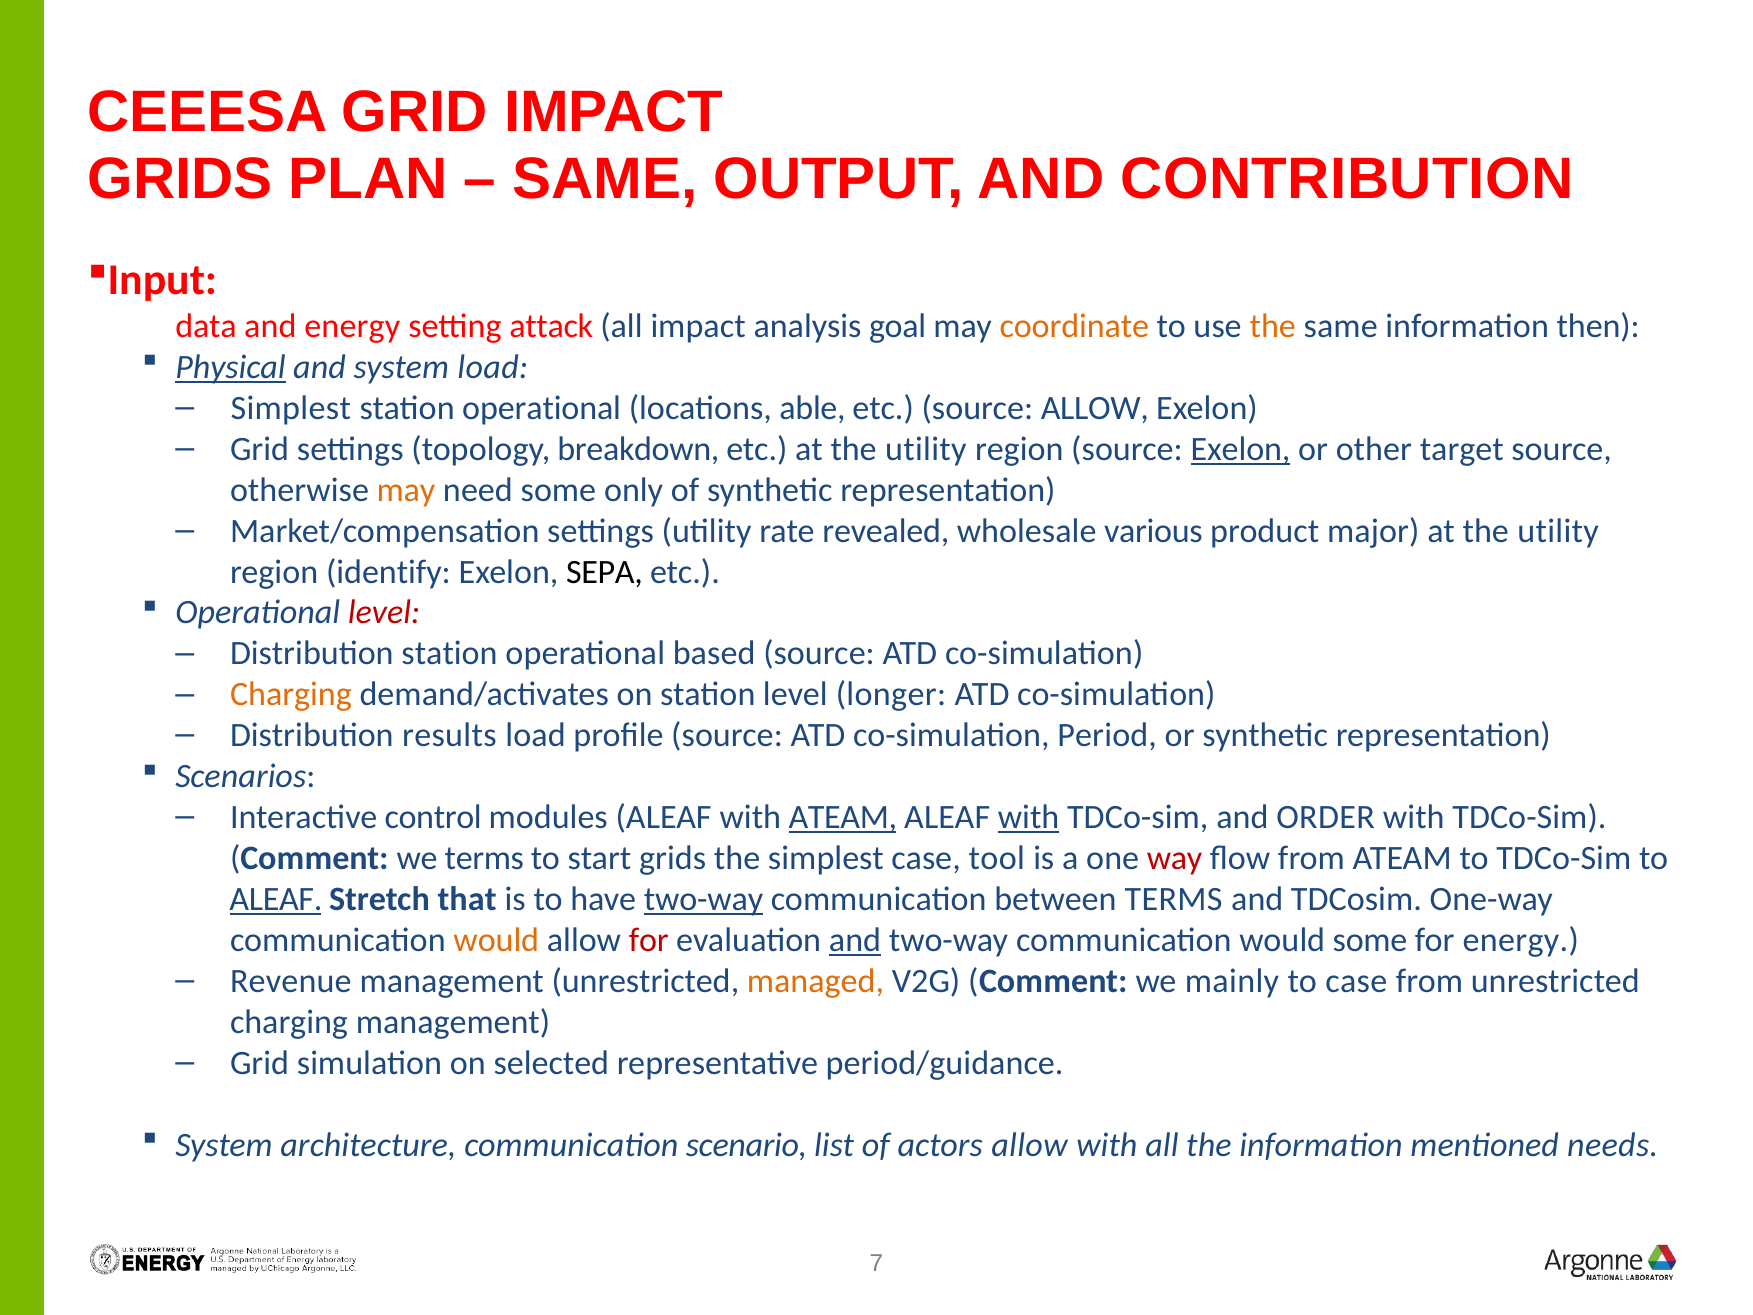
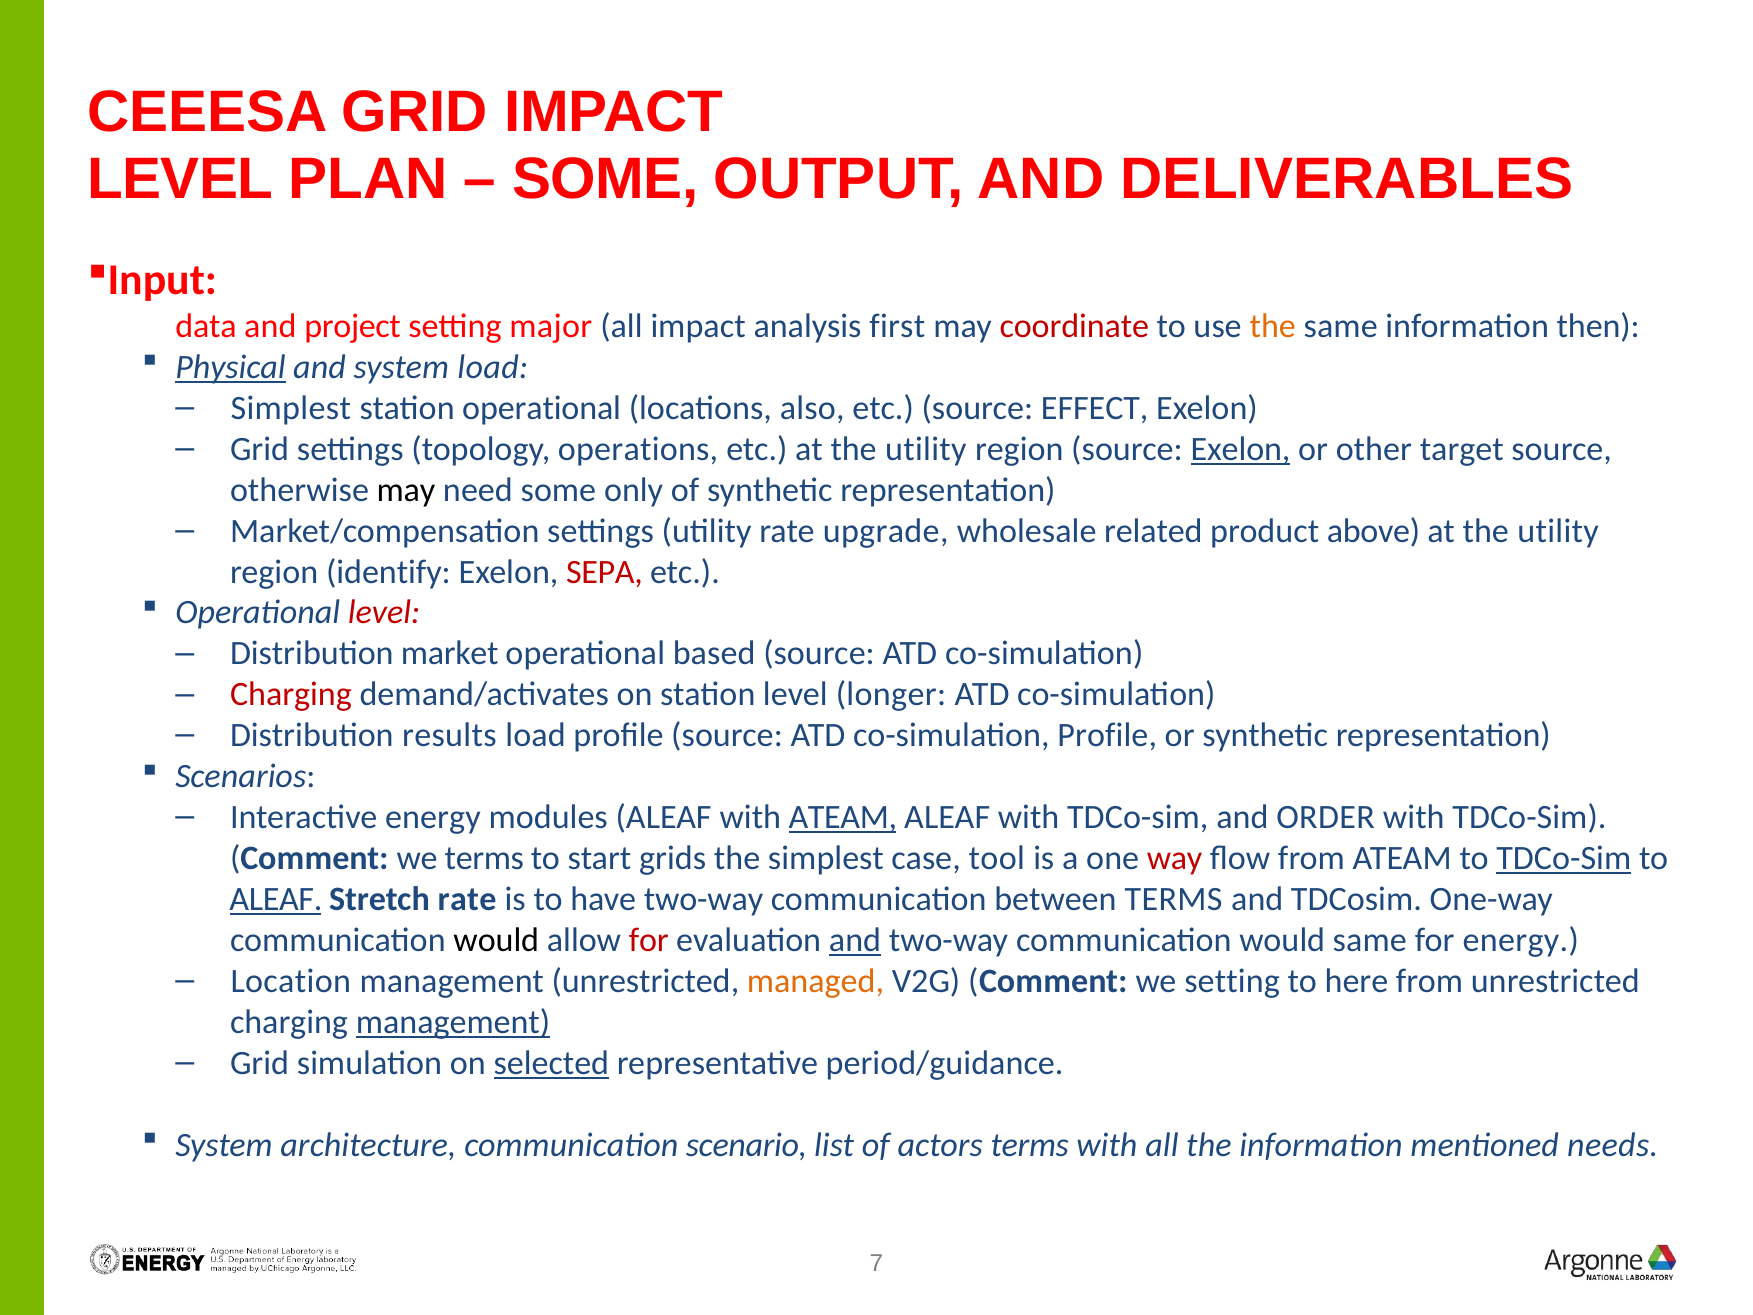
GRIDS: GRIDS -> LEVEL (180, 179)
SAME: SAME -> SOME (605, 179)
CONTRIBUTION: CONTRIBUTION -> DELIVERABLES (1347, 179)
and energy: energy -> project (353, 326)
attack: attack -> major (551, 326)
goal: goal -> first (897, 326)
coordinate colour: orange -> red (1074, 326)
able: able -> also (812, 408)
source ALLOW: ALLOW -> EFFECT (1095, 408)
breakdown: breakdown -> operations (638, 449)
may colour: orange -> black (406, 490)
revealed: revealed -> upgrade (886, 531)
various: various -> related (1153, 531)
major: major -> above (1374, 531)
SEPA colour: black -> red (604, 572)
Distribution station: station -> market (450, 654)
Charging colour: orange -> red (291, 694)
co-simulation Period: Period -> Profile (1107, 735)
Interactive control: control -> energy (433, 817)
with underline: present -> none (1029, 817)
TDCo-Sim underline: none -> present (1564, 858)
Stretch that: that -> rate (467, 899)
two-way underline: present -> none (704, 899)
would colour: orange -> black (496, 940)
would some: some -> same (1370, 940)
Revenue: Revenue -> Location (291, 981)
we mainly: mainly -> setting (1232, 981)
to case: case -> here (1356, 981)
management underline: none -> present (453, 1022)
selected underline: none -> present (551, 1063)
actors allow: allow -> terms (1030, 1145)
